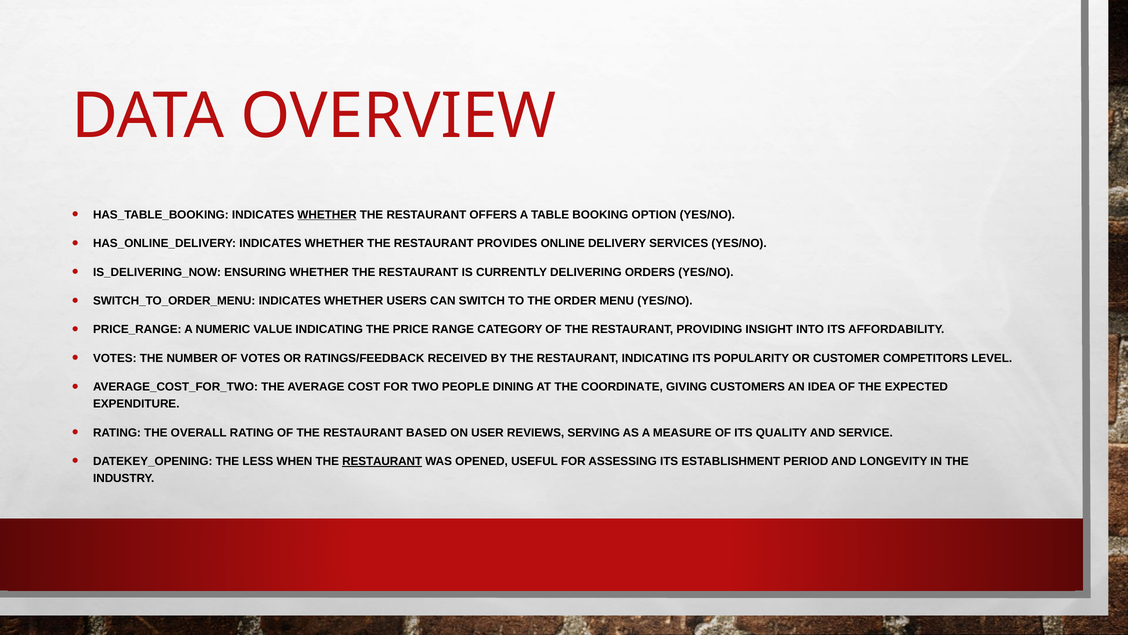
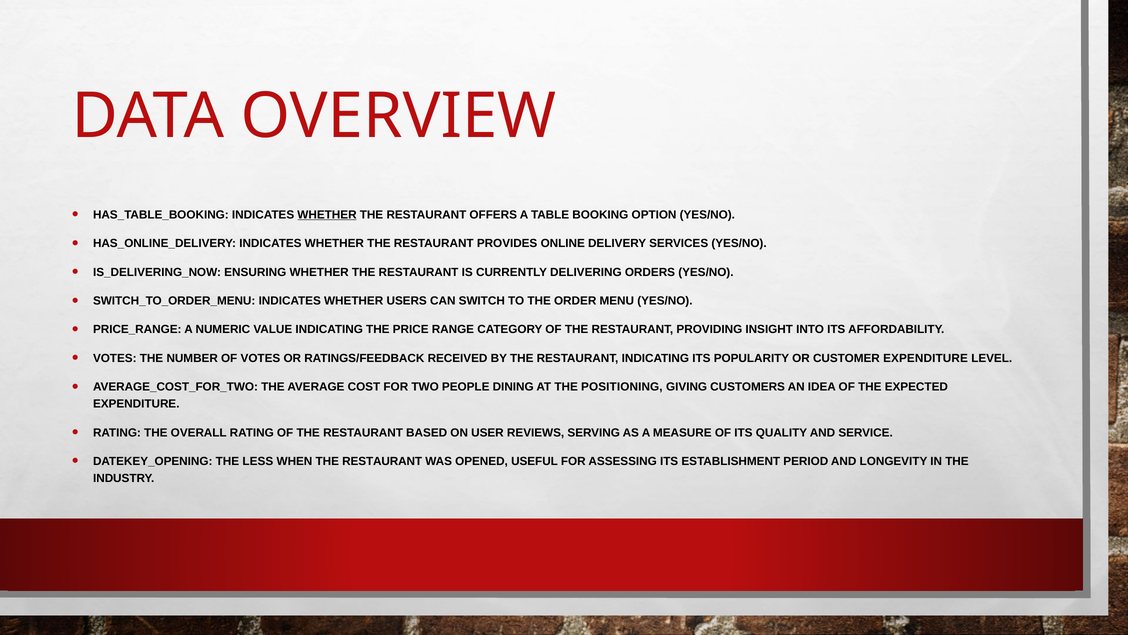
CUSTOMER COMPETITORS: COMPETITORS -> EXPENDITURE (925, 358)
COORDINATE: COORDINATE -> POSITIONING (622, 387)
RESTAURANT underline: present -> none (382, 461)
